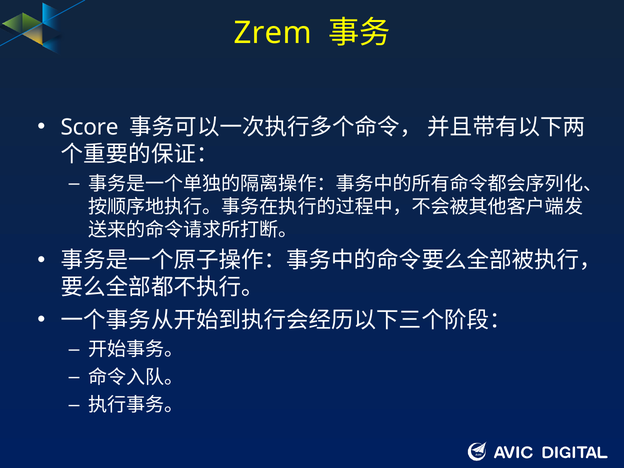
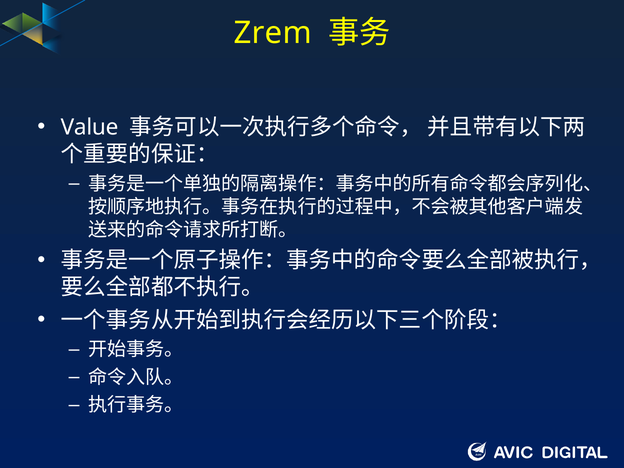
Score: Score -> Value (90, 127)
